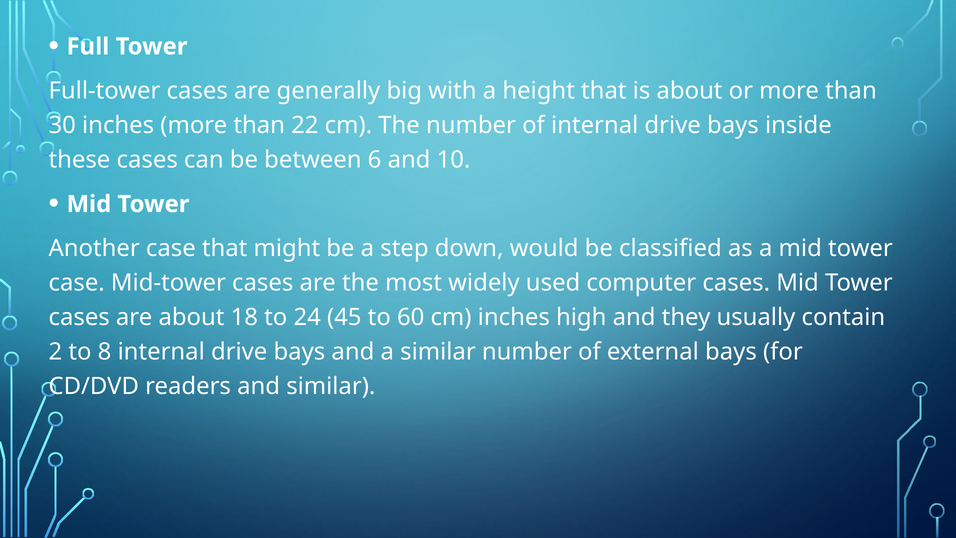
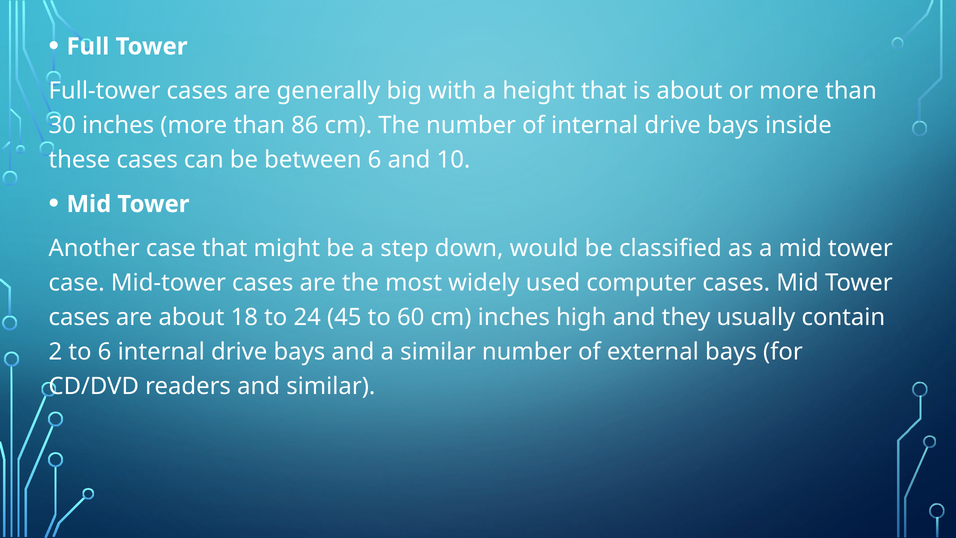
22: 22 -> 86 (305, 125)
to 8: 8 -> 6 (105, 352)
